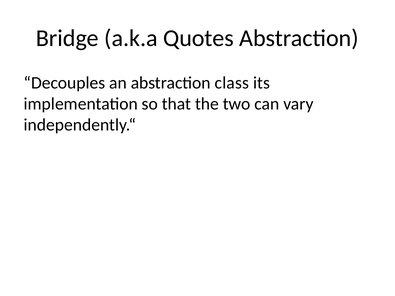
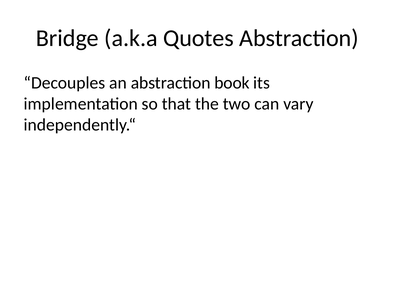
class: class -> book (232, 83)
